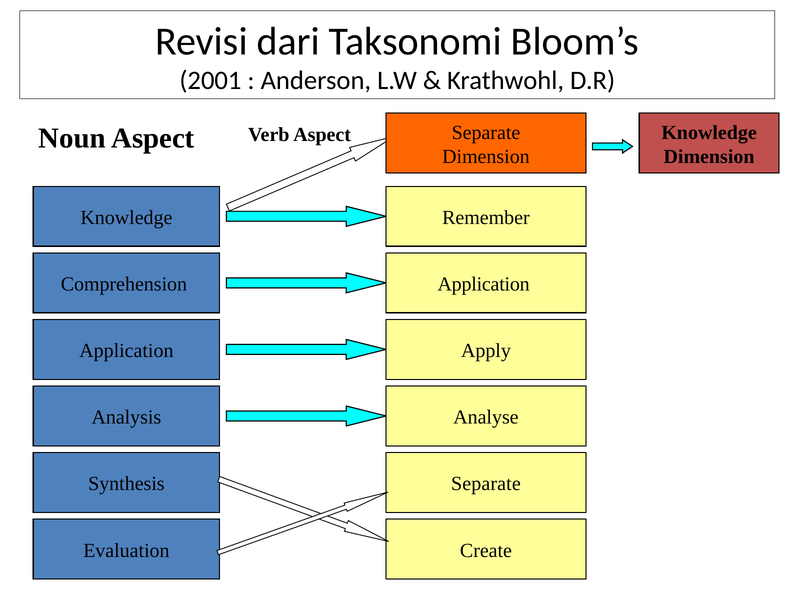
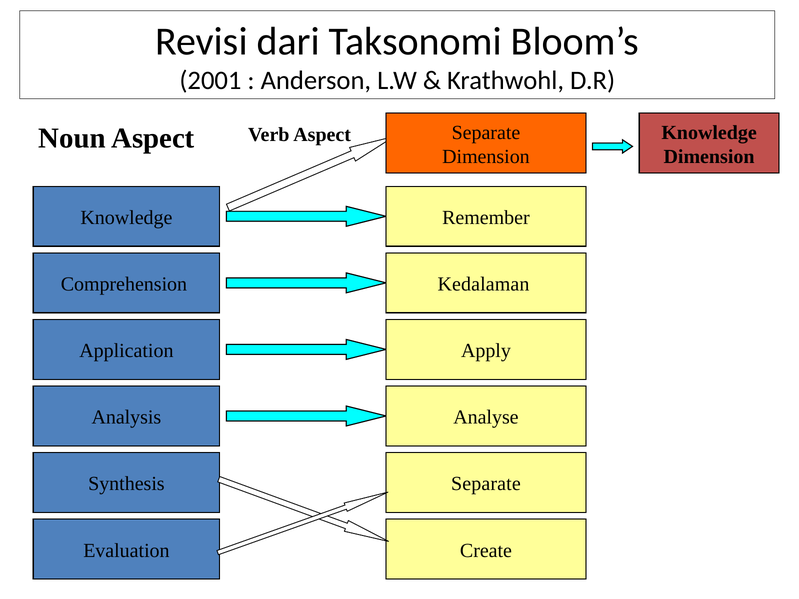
Application: Application -> Kedalaman (483, 284)
